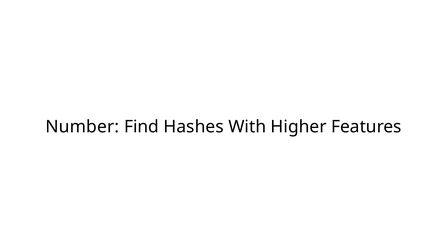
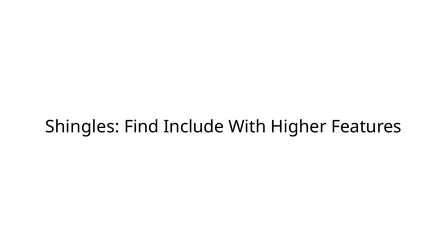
Number: Number -> Shingles (82, 127)
Hashes: Hashes -> Include (194, 127)
